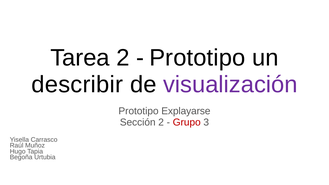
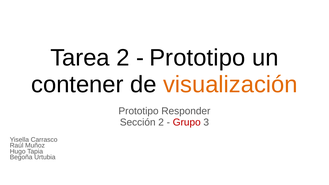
describir: describir -> contener (77, 84)
visualización colour: purple -> orange (230, 84)
Explayarse: Explayarse -> Responder (186, 111)
